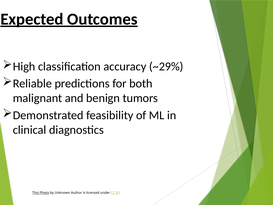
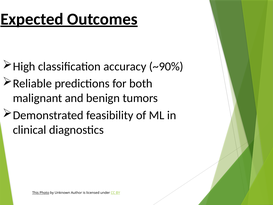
~29%: ~29% -> ~90% (166, 66)
